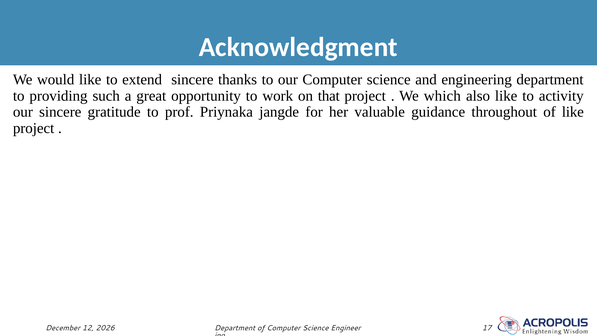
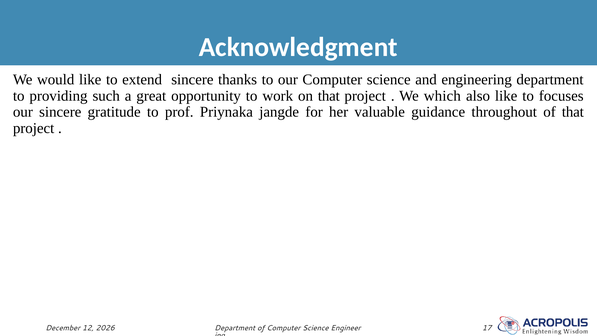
activity: activity -> focuses (561, 96)
of like: like -> that (573, 112)
